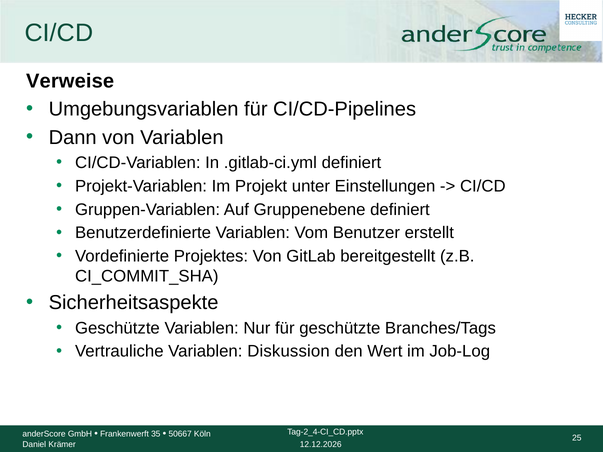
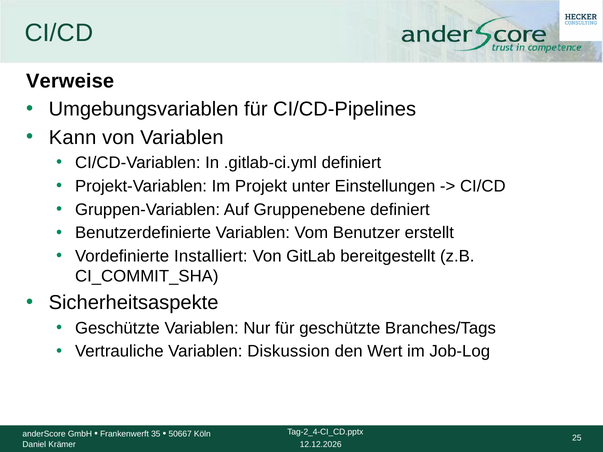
Dann: Dann -> Kann (73, 137)
Projektes: Projektes -> Installiert (211, 257)
